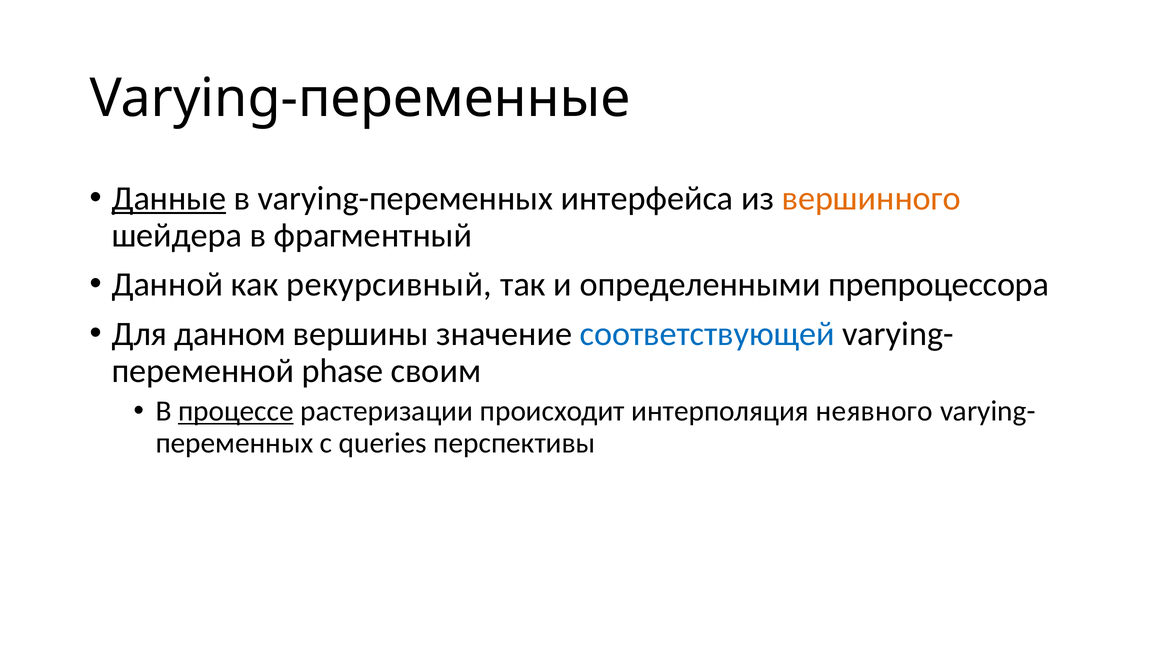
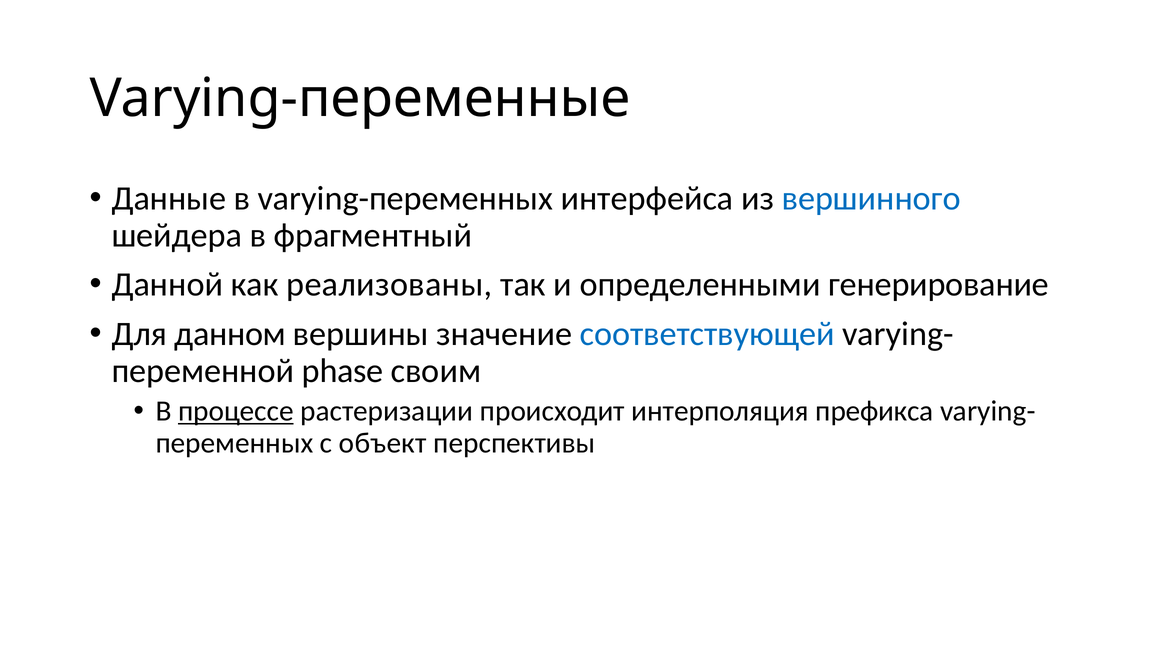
Данные underline: present -> none (169, 198)
вершинного colour: orange -> blue (871, 198)
рекурсивный: рекурсивный -> реализованы (389, 285)
препроцессора: препроцессора -> генерирование (939, 285)
неявного: неявного -> префикса (874, 411)
queries: queries -> объект (383, 443)
